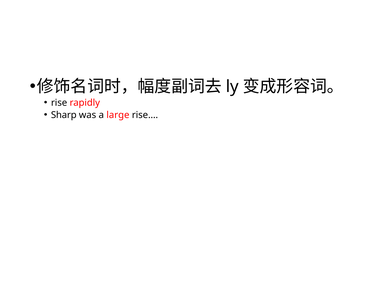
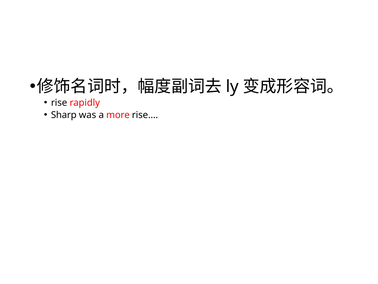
large: large -> more (118, 115)
